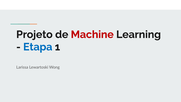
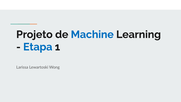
Machine colour: red -> blue (92, 34)
